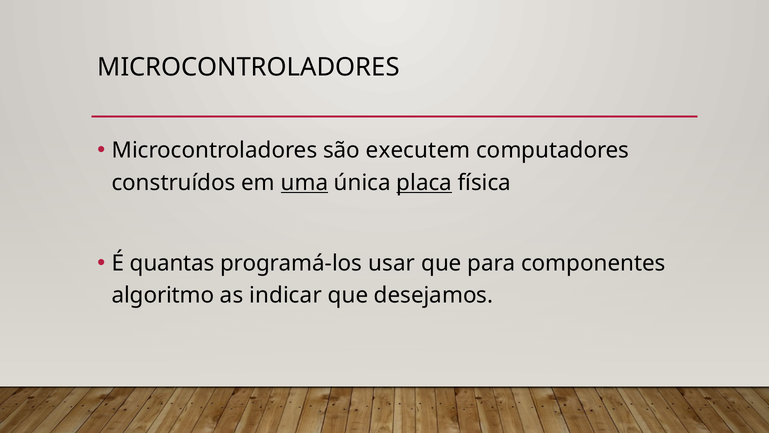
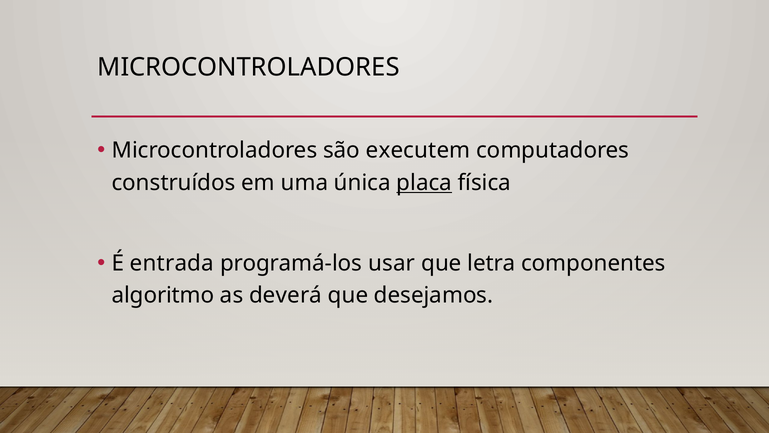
uma underline: present -> none (304, 183)
quantas: quantas -> entrada (172, 263)
para: para -> letra (491, 263)
indicar: indicar -> deverá (286, 295)
